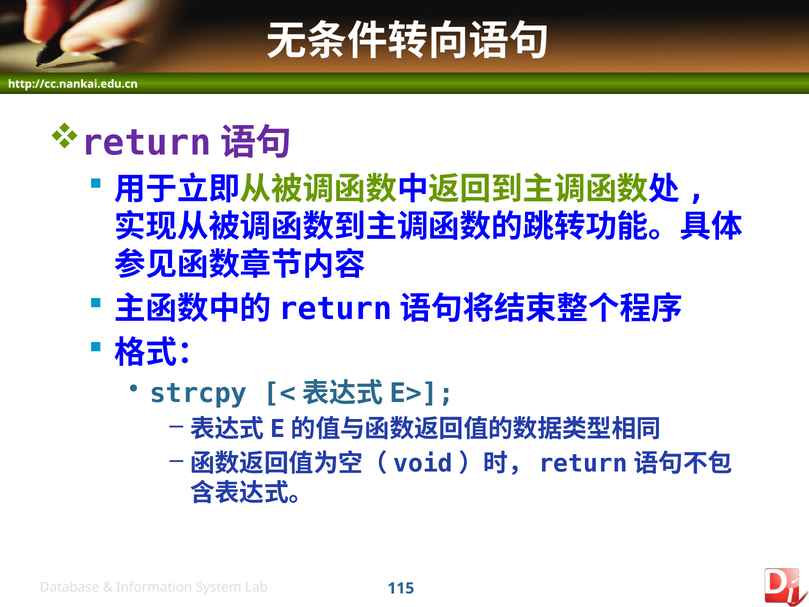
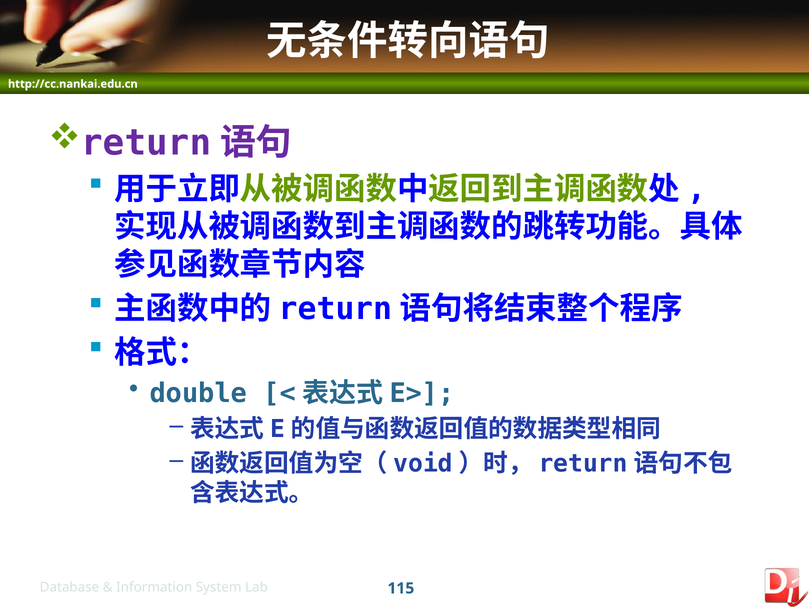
strcpy: strcpy -> double (198, 393)
